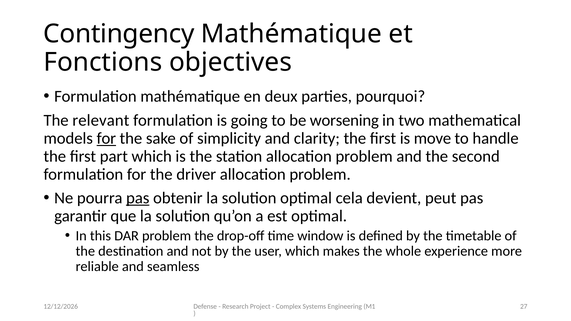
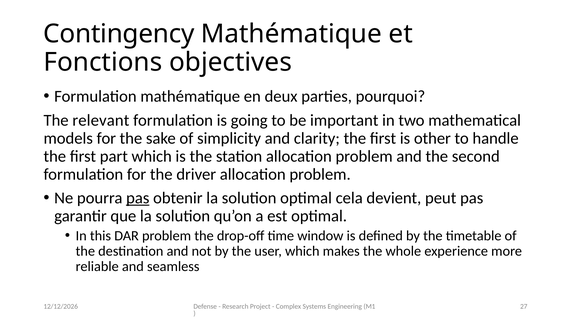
worsening: worsening -> important (344, 120)
for underline: present -> none (106, 138)
move: move -> other (432, 138)
